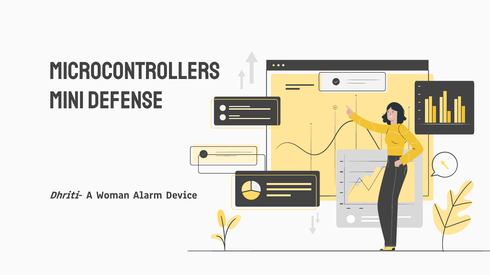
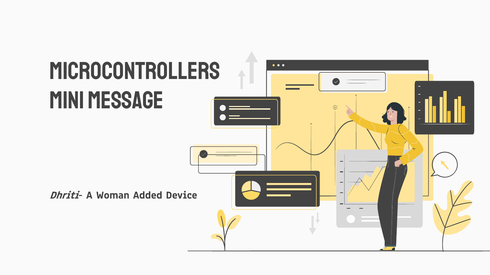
defense: defense -> message (126, 101)
Alarm: Alarm -> Added (148, 195)
